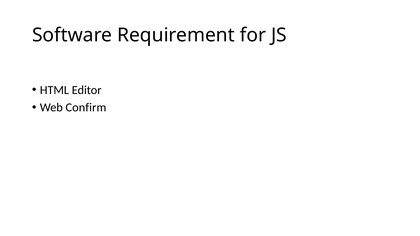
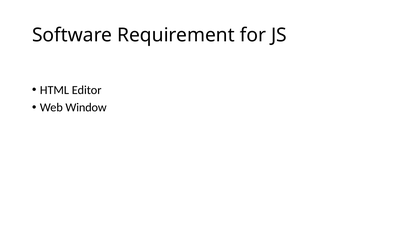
Confirm: Confirm -> Window (86, 108)
